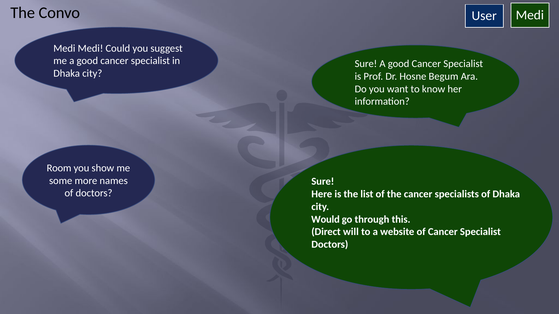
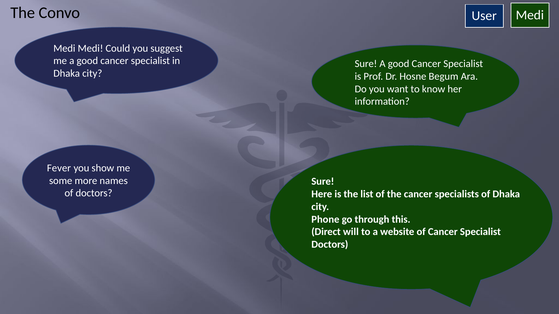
Room: Room -> Fever (59, 168)
Would: Would -> Phone (325, 220)
